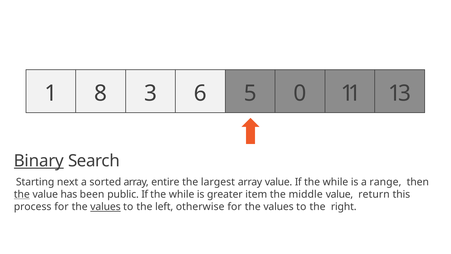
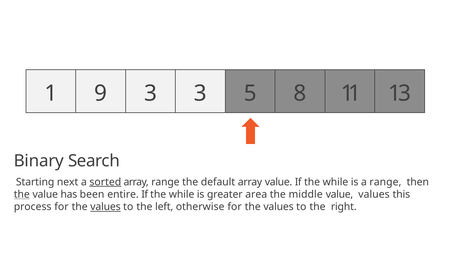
8: 8 -> 9 (101, 93)
3 6: 6 -> 3 (200, 93)
0: 0 -> 8 (300, 93)
Binary underline: present -> none (39, 161)
sorted underline: none -> present (105, 182)
array entire: entire -> range (165, 182)
largest: largest -> default (218, 182)
public: public -> entire (123, 194)
item: item -> area (256, 194)
value return: return -> values (374, 194)
